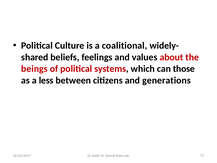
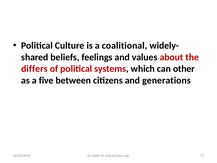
beings: beings -> differs (34, 69)
those: those -> other (184, 69)
less: less -> five (46, 80)
